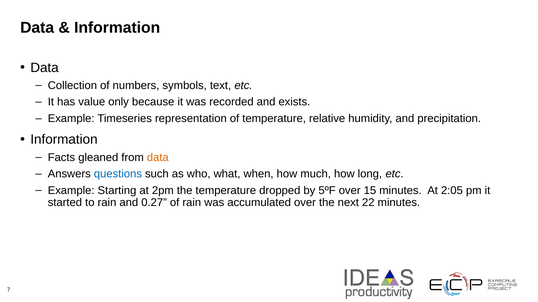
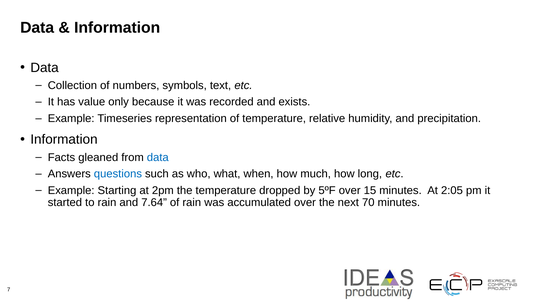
data colour: orange -> blue (158, 158)
0.27: 0.27 -> 7.64 (154, 203)
22: 22 -> 70 (368, 203)
